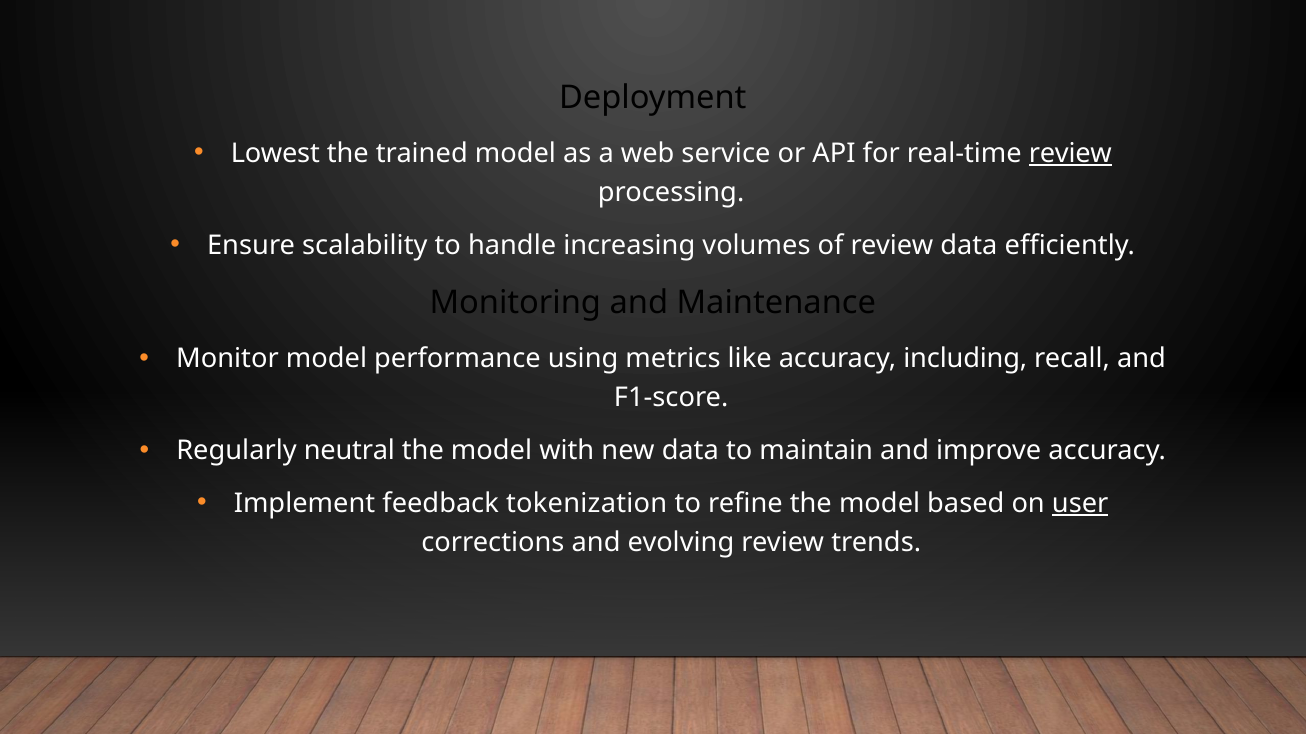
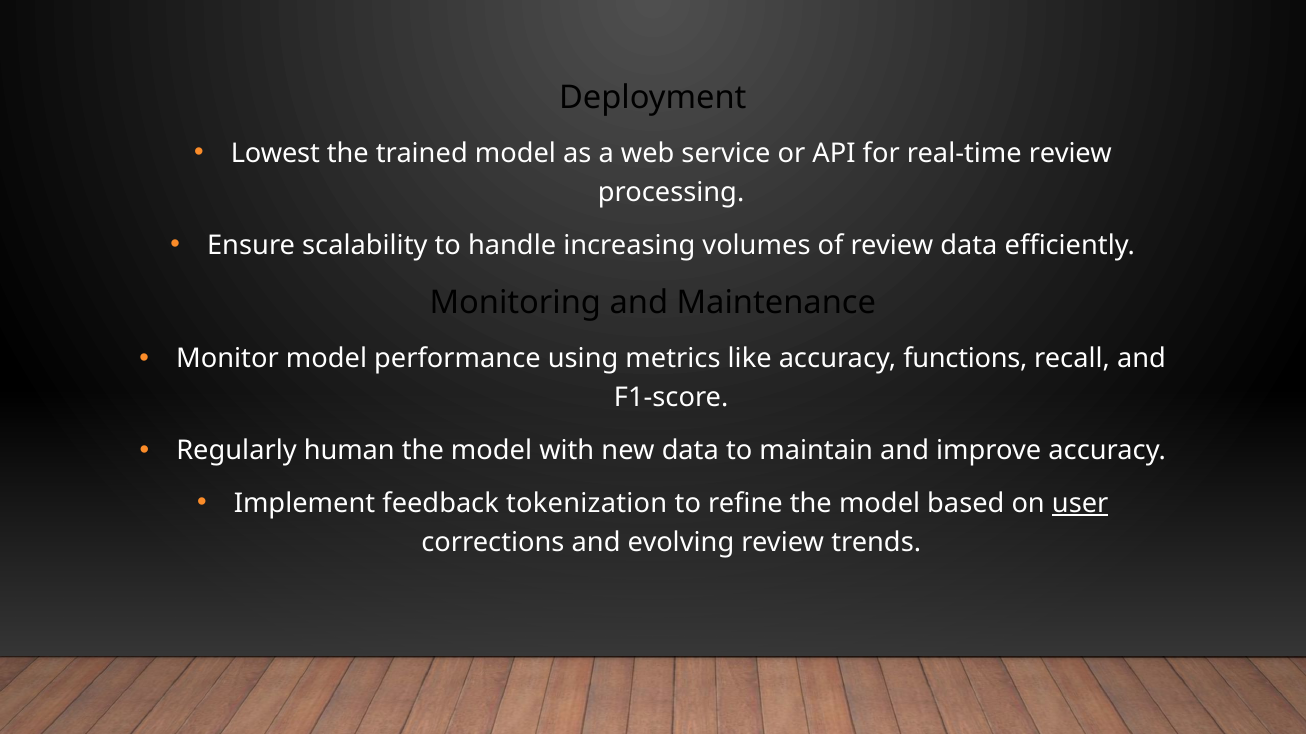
review underline: present -> none (1070, 154)
including: including -> functions (965, 359)
neutral: neutral -> human (349, 451)
